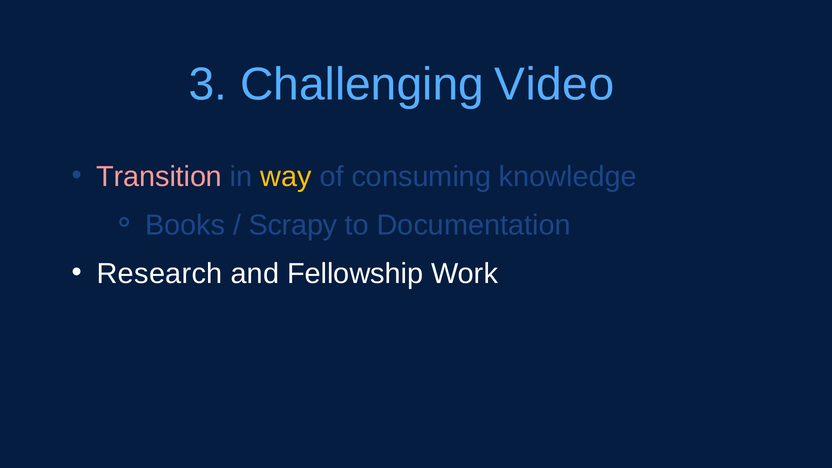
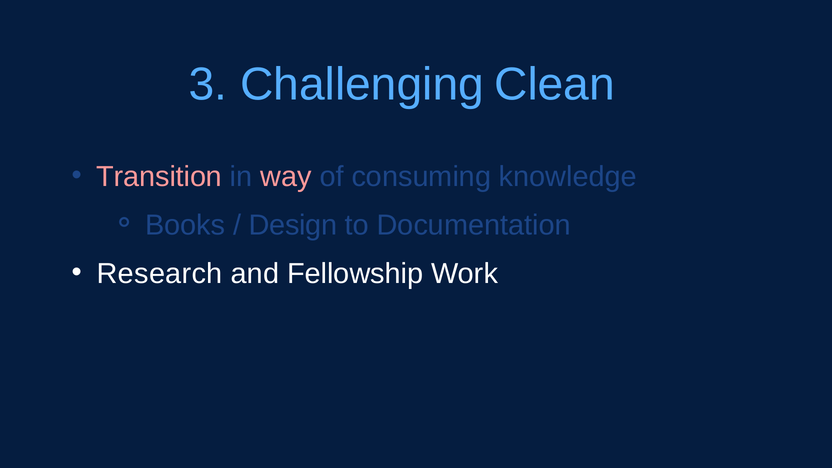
Video: Video -> Clean (555, 85)
way colour: yellow -> pink (286, 176)
Scrapy: Scrapy -> Design (293, 225)
